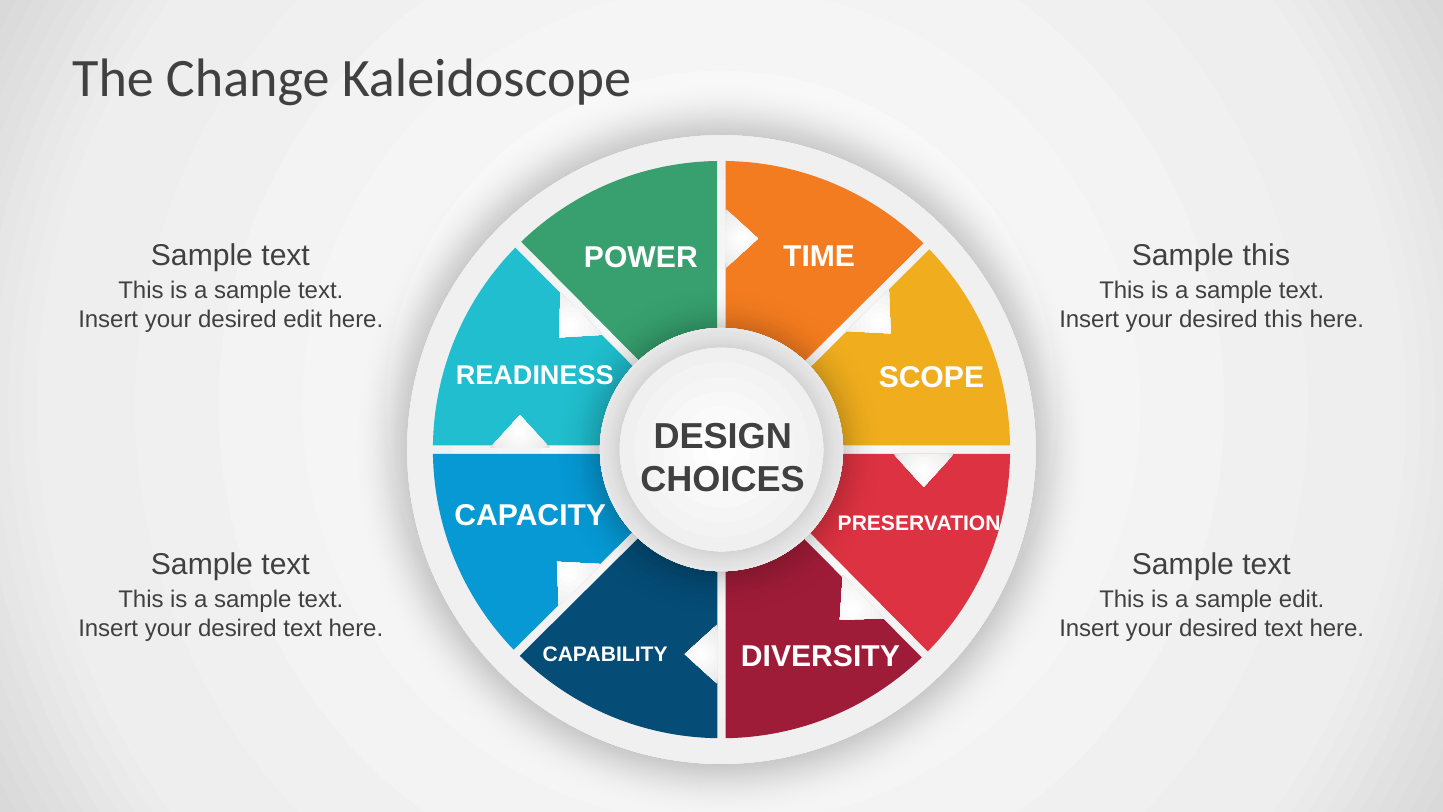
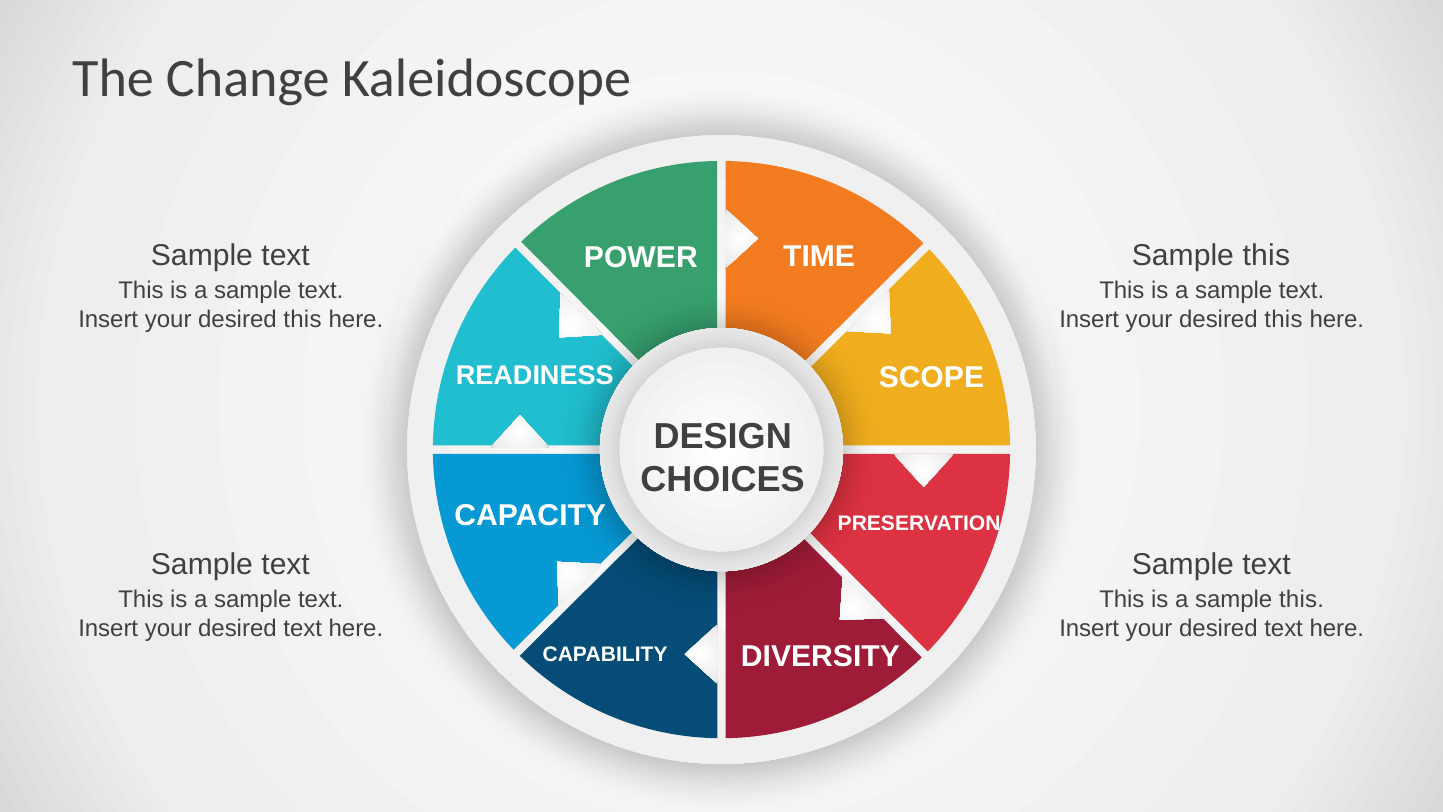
edit: edit -> this (303, 320)
a sample edit: edit -> this (1302, 600)
